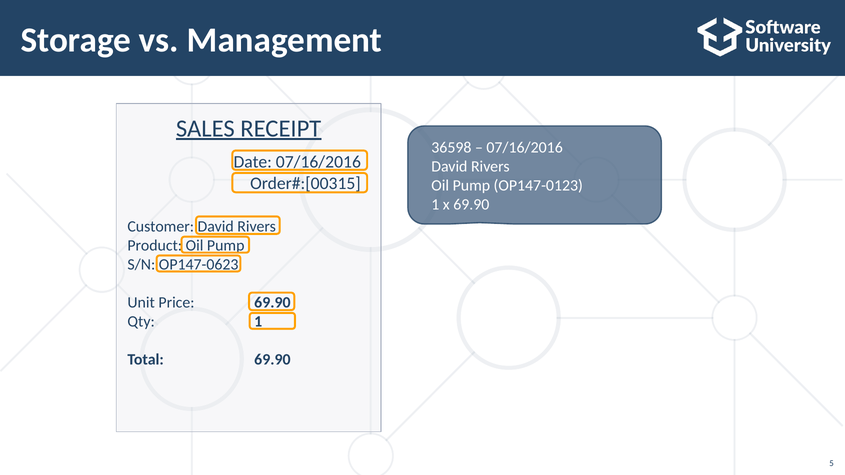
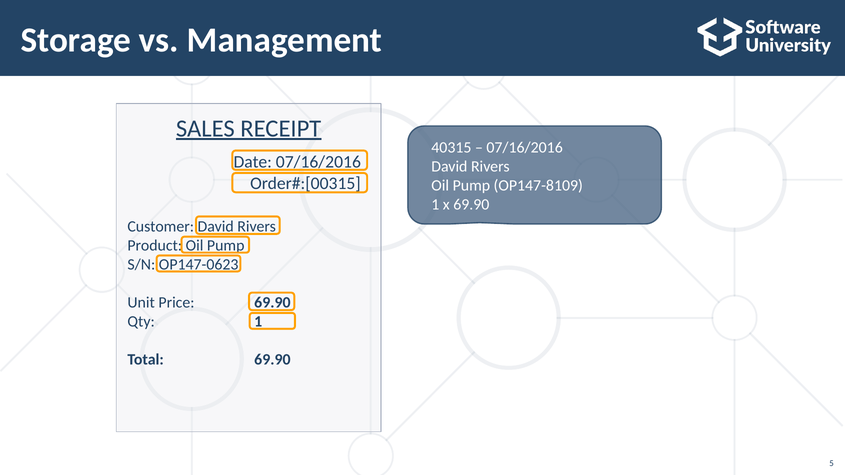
36598: 36598 -> 40315 (451, 148)
OP147-0123: OP147-0123 -> OP147-8109 (538, 186)
